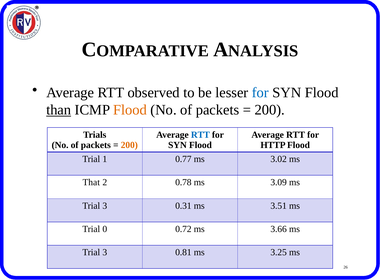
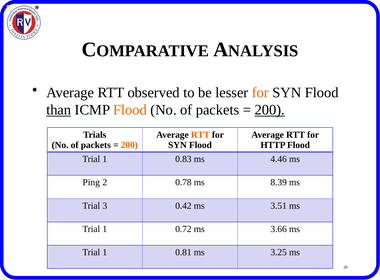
for colour: blue -> orange (260, 92)
200 underline: none -> present (270, 110)
RTT colour: blue -> orange (200, 134)
0.77: 0.77 -> 0.83 (183, 159)
3.02: 3.02 -> 4.46 (279, 159)
That: That -> Ping (91, 182)
3.09: 3.09 -> 8.39 (279, 182)
0.31: 0.31 -> 0.42 (183, 205)
0: 0 -> 1 (105, 229)
3: 3 -> 1 (105, 252)
